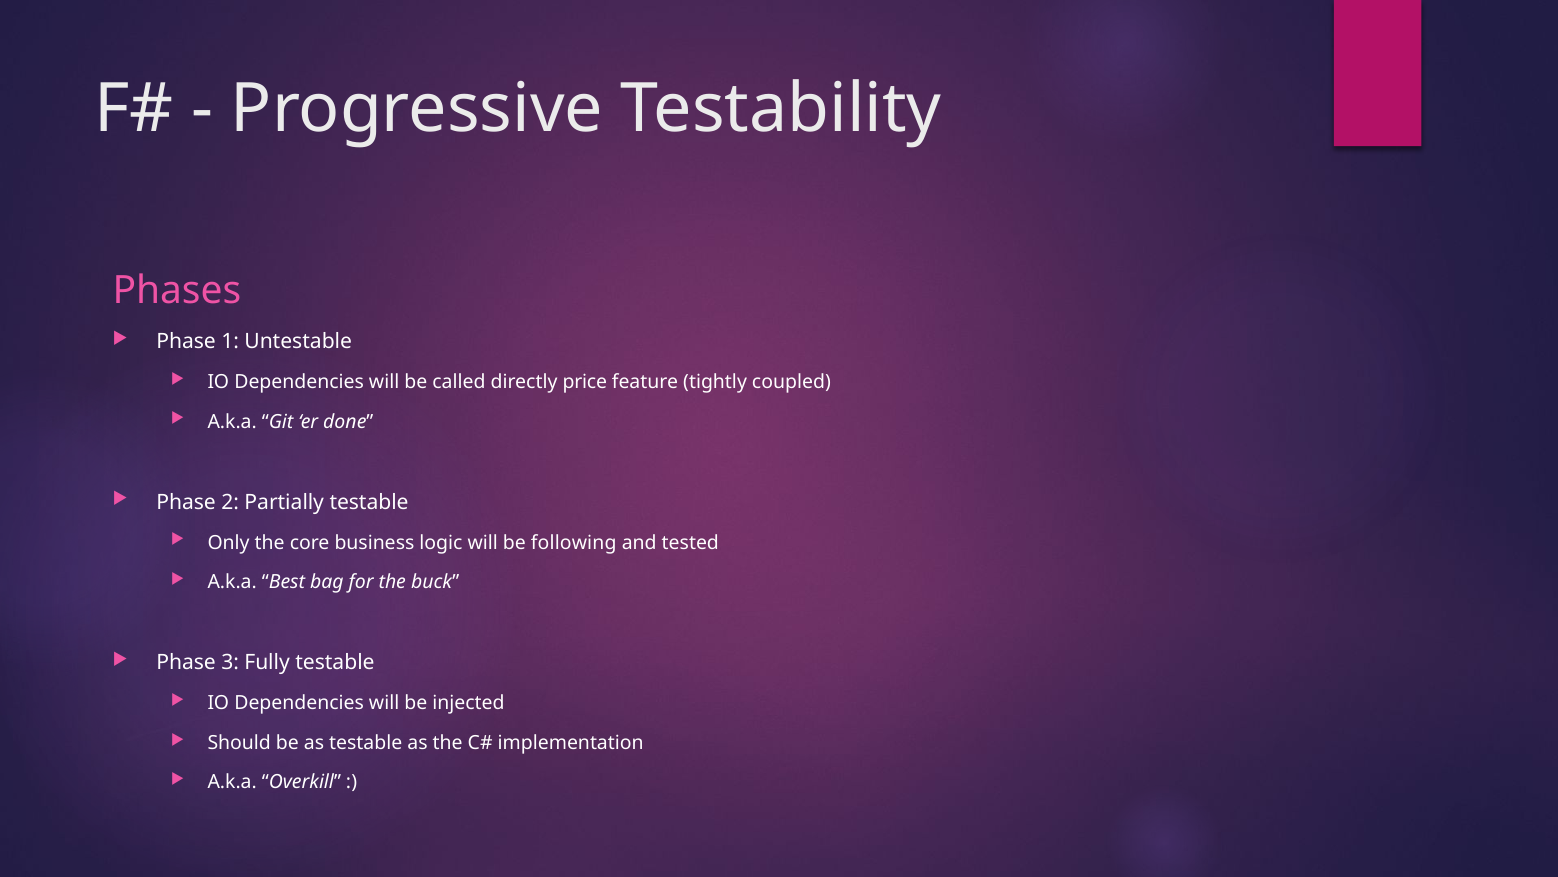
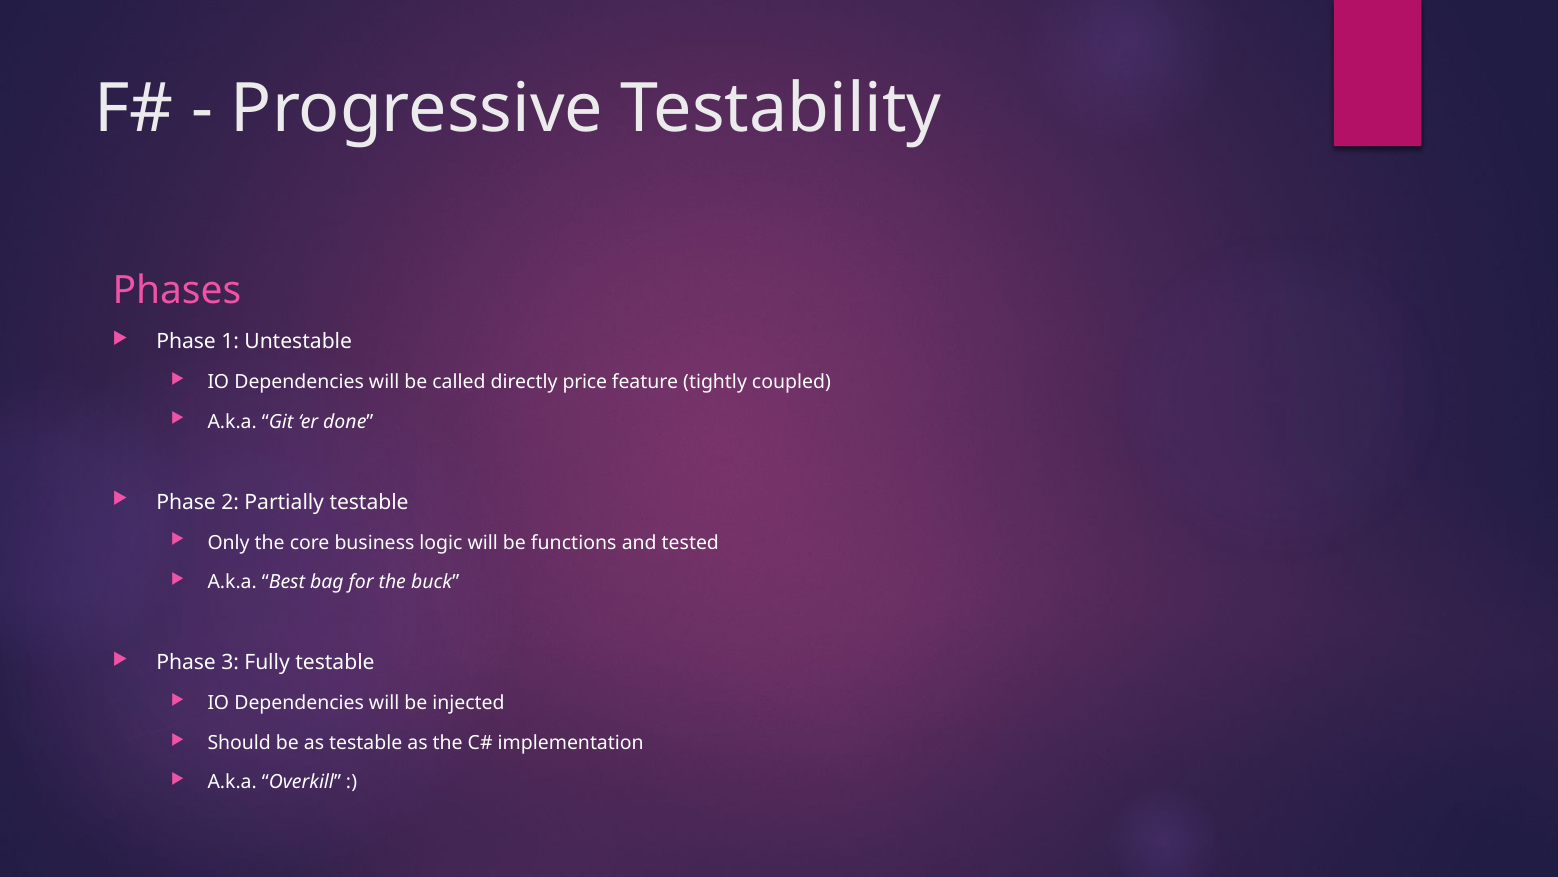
following: following -> functions (574, 542)
